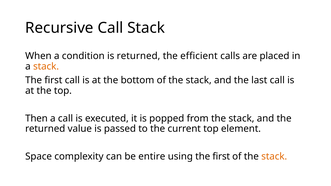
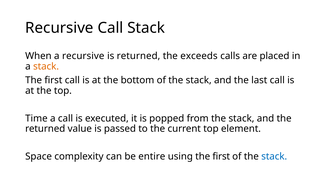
a condition: condition -> recursive (83, 56)
efficient: efficient -> exceeds (199, 56)
Then: Then -> Time (36, 118)
stack colour: orange -> blue (274, 157)
